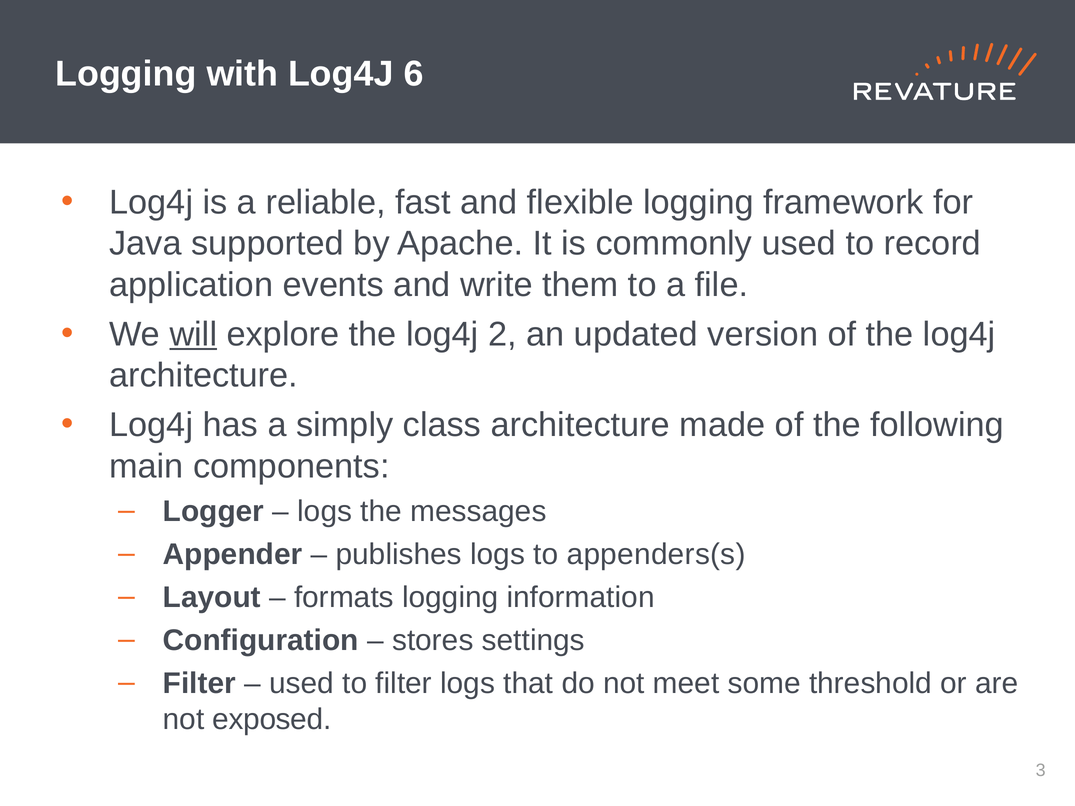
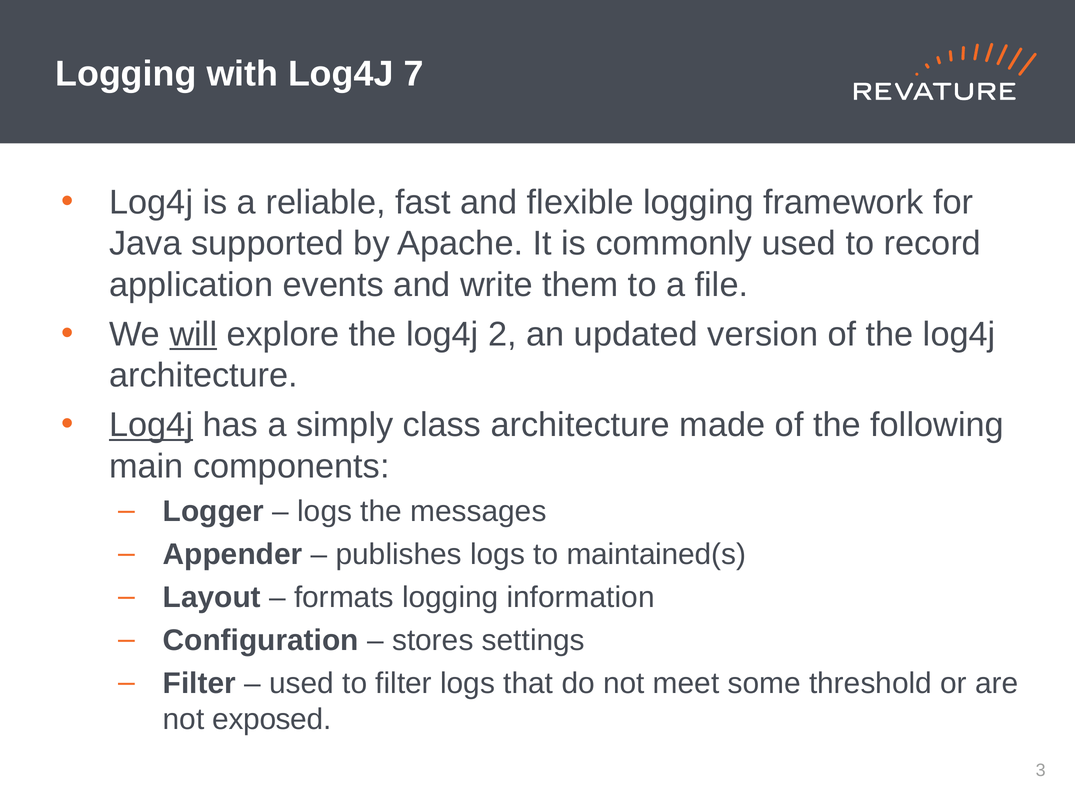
6: 6 -> 7 (413, 74)
Log4j underline: none -> present (151, 425)
appenders(s: appenders(s -> maintained(s (656, 555)
